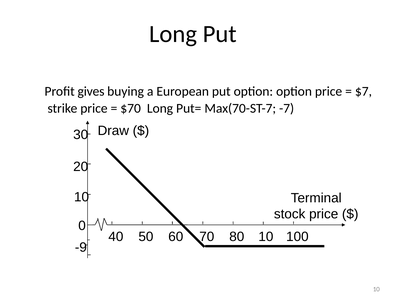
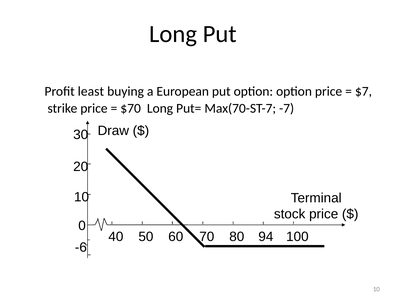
gives: gives -> least (91, 91)
80 10: 10 -> 94 (266, 237)
-9: -9 -> -6 (81, 248)
